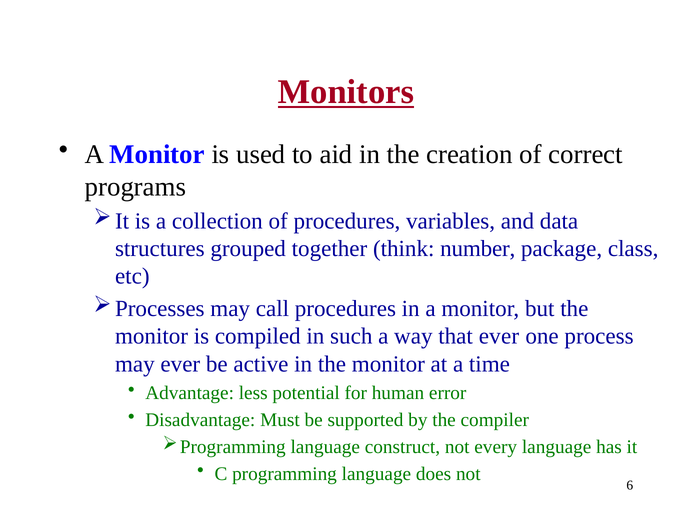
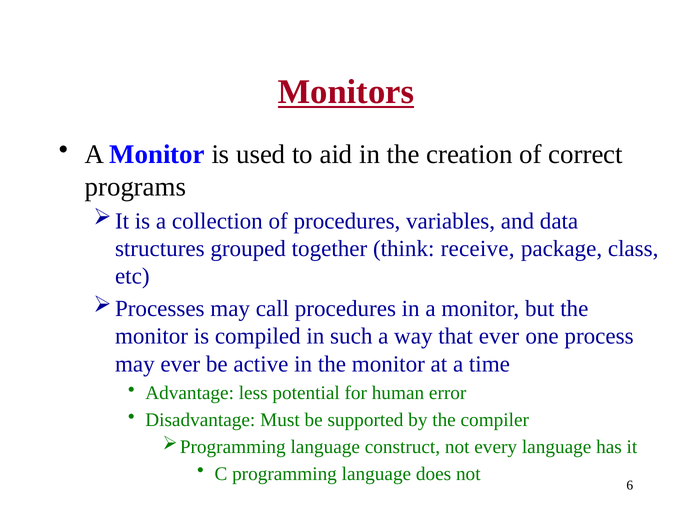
number: number -> receive (478, 249)
